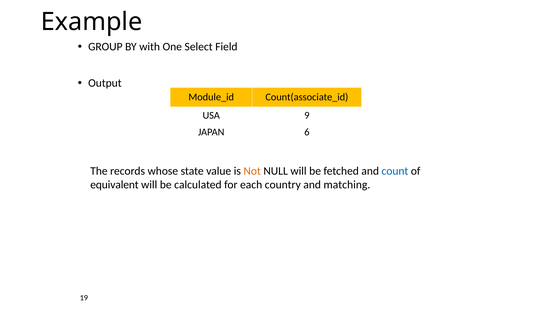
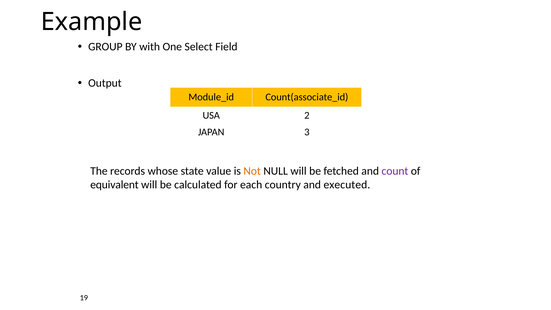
9: 9 -> 2 (307, 115)
6: 6 -> 3 (307, 132)
count colour: blue -> purple (395, 171)
matching: matching -> executed (347, 185)
